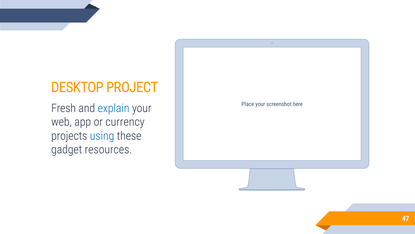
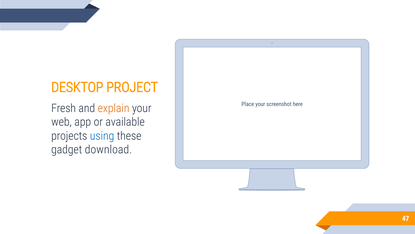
explain colour: blue -> orange (114, 108)
currency: currency -> available (125, 122)
resources: resources -> download (108, 149)
